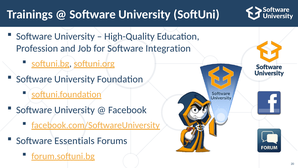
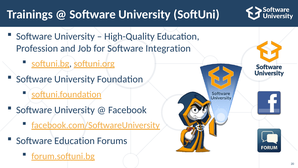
Software Essentials: Essentials -> Education (75, 141)
